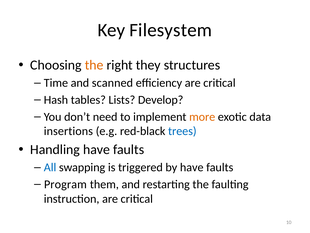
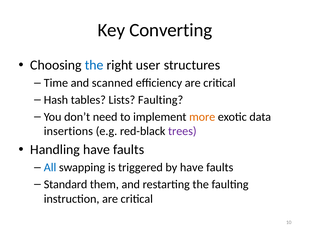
Filesystem: Filesystem -> Converting (171, 30)
the colour: orange -> blue (94, 65)
they: they -> user (148, 65)
Lists Develop: Develop -> Faulting (161, 100)
trees colour: blue -> purple (182, 131)
Program: Program -> Standard (66, 184)
